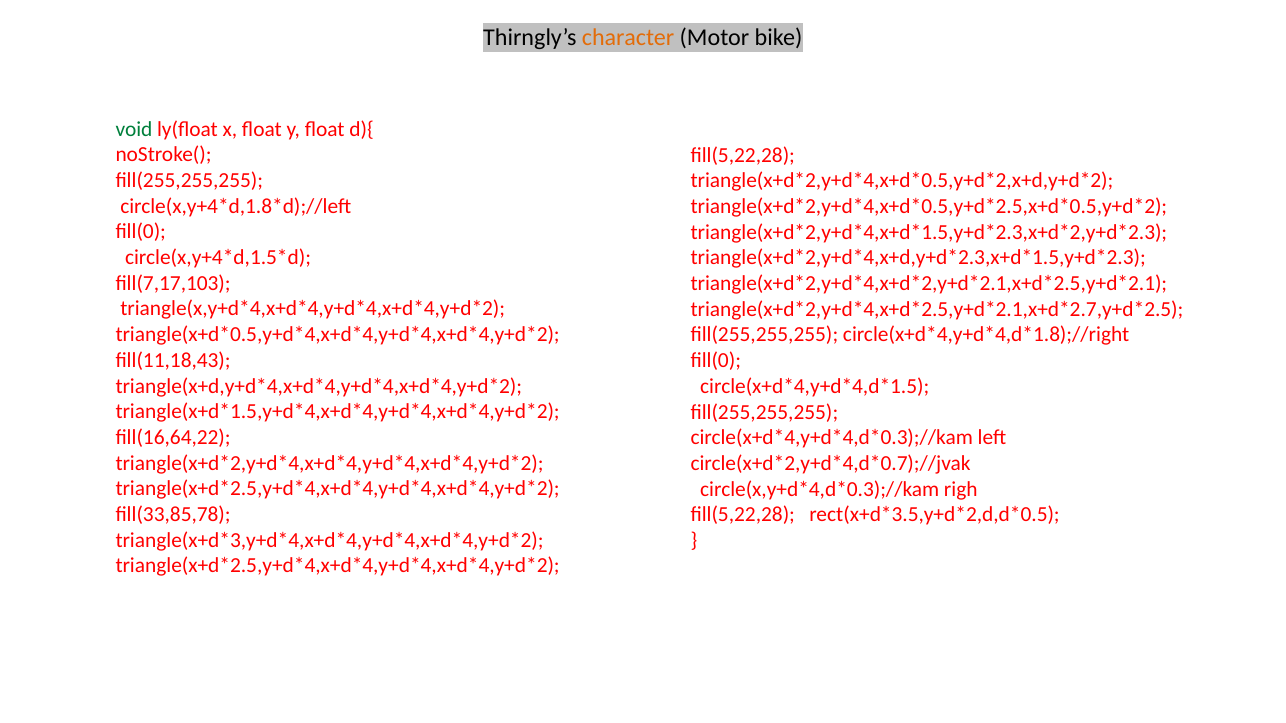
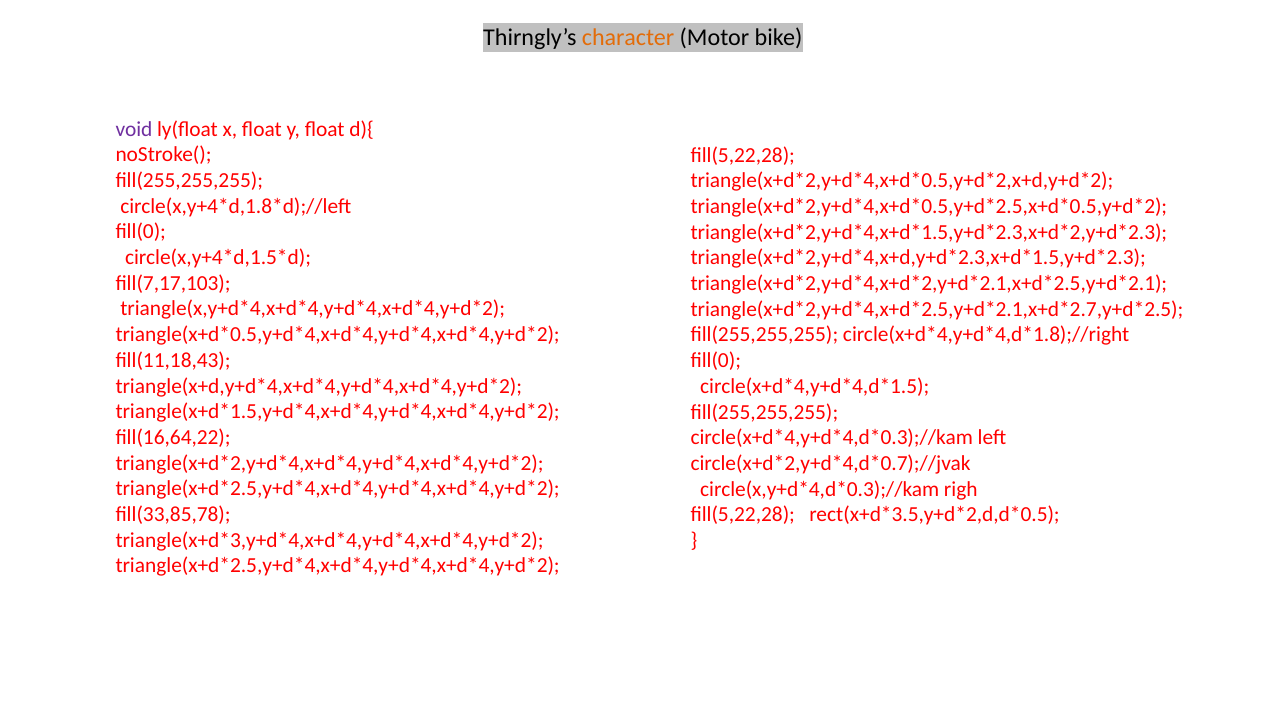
void colour: green -> purple (134, 129)
